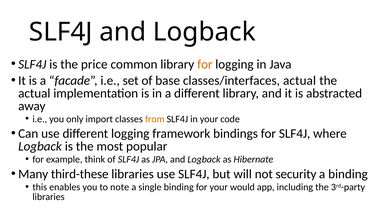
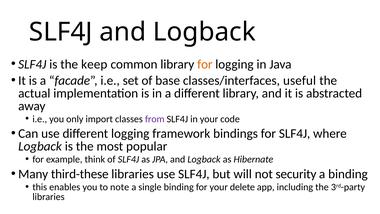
price: price -> keep (94, 64)
classes/interfaces actual: actual -> useful (300, 80)
from colour: orange -> purple (155, 119)
would: would -> delete (242, 187)
